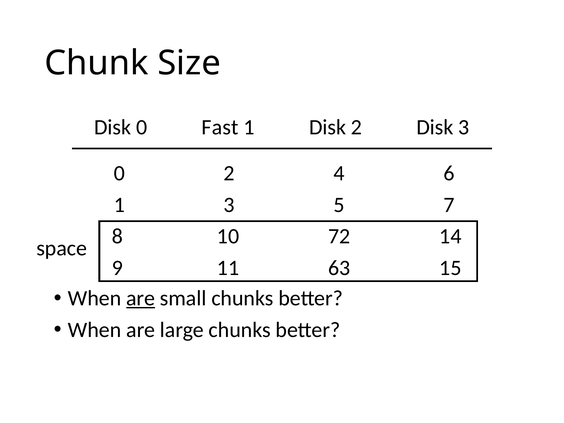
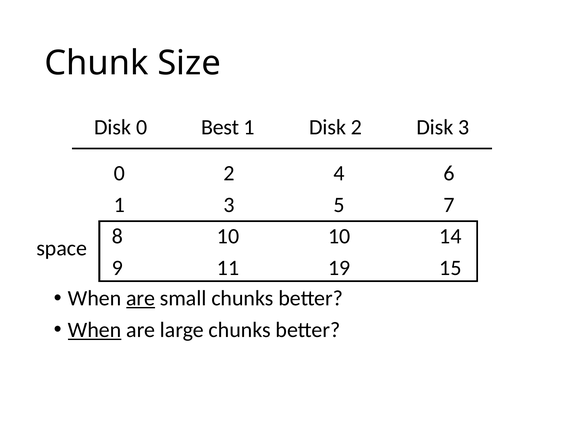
Fast: Fast -> Best (220, 127)
10 72: 72 -> 10 (339, 236)
63: 63 -> 19 (339, 268)
When underline: none -> present (95, 330)
